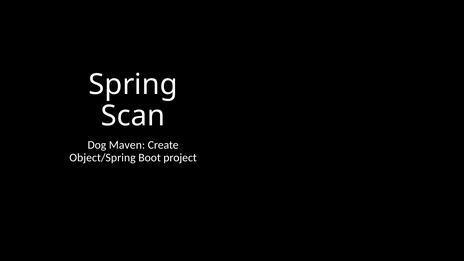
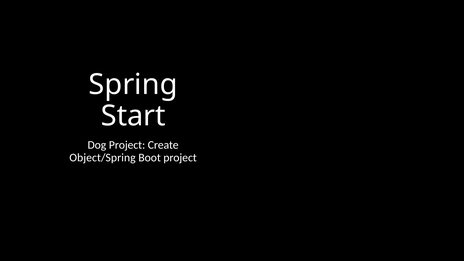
Scan: Scan -> Start (133, 116)
Dog Maven: Maven -> Project (127, 145)
